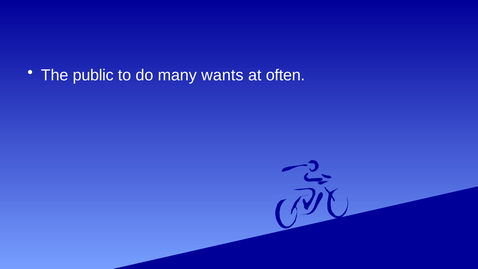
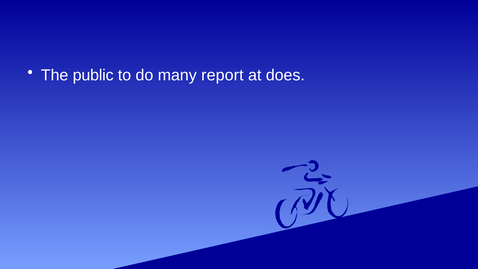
wants: wants -> report (222, 75)
often: often -> does (285, 75)
